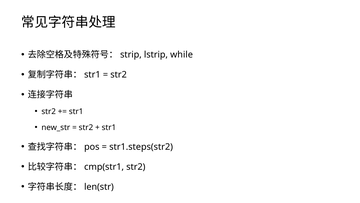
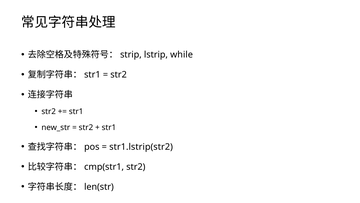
str1.steps(str2: str1.steps(str2 -> str1.lstrip(str2 (141, 147)
